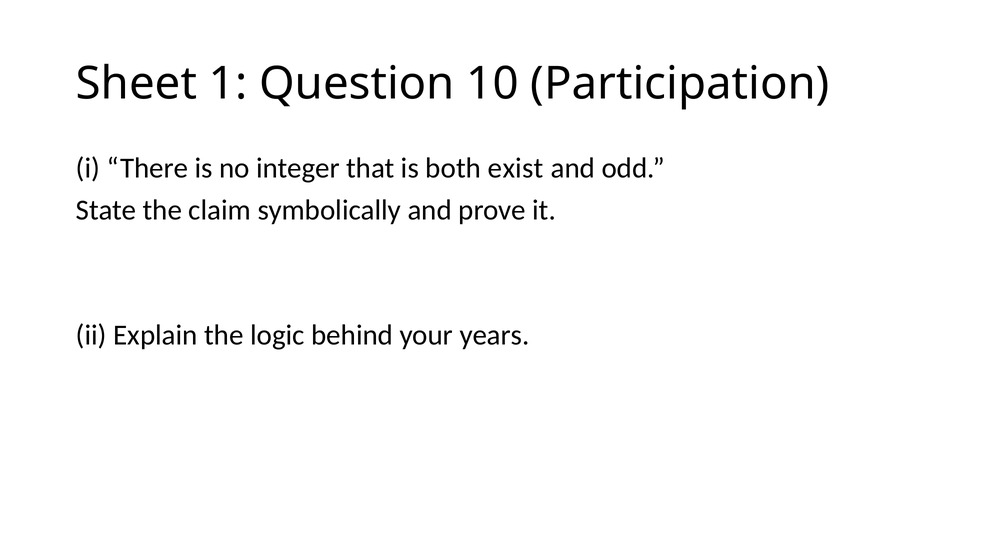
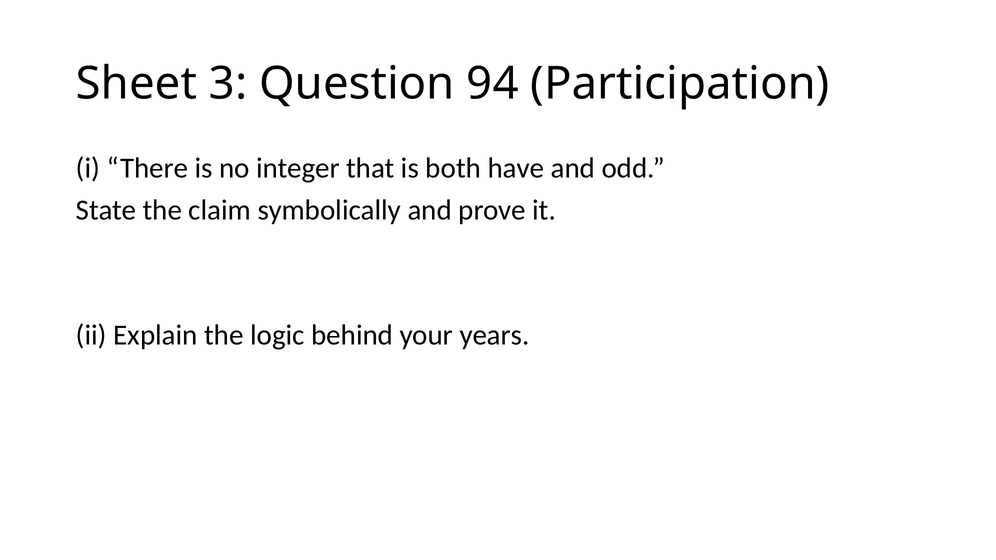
1: 1 -> 3 (228, 84)
10: 10 -> 94 (493, 84)
exist: exist -> have (516, 168)
